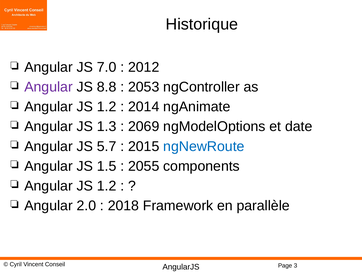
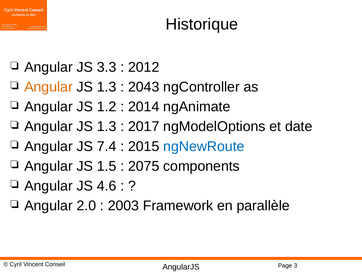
7.0: 7.0 -> 3.3 (107, 67)
Angular colour: purple -> orange (49, 87)
8.8: 8.8 -> 1.3 (107, 87)
2053: 2053 -> 2043 (144, 87)
2069: 2069 -> 2017 (144, 126)
5.7: 5.7 -> 7.4 (107, 146)
2055: 2055 -> 2075 (144, 166)
1.2: 1.2 -> 4.6 (107, 186)
2018: 2018 -> 2003 (123, 205)
